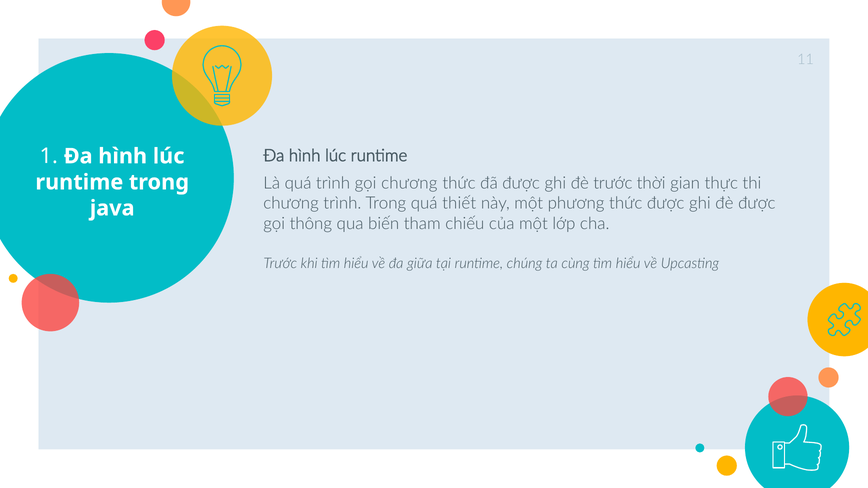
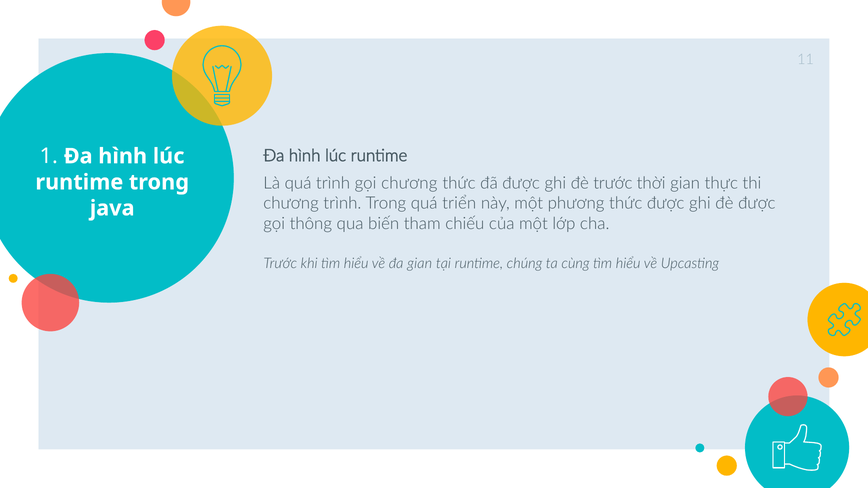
thiết: thiết -> triển (459, 203)
đa giữa: giữa -> gian (420, 264)
